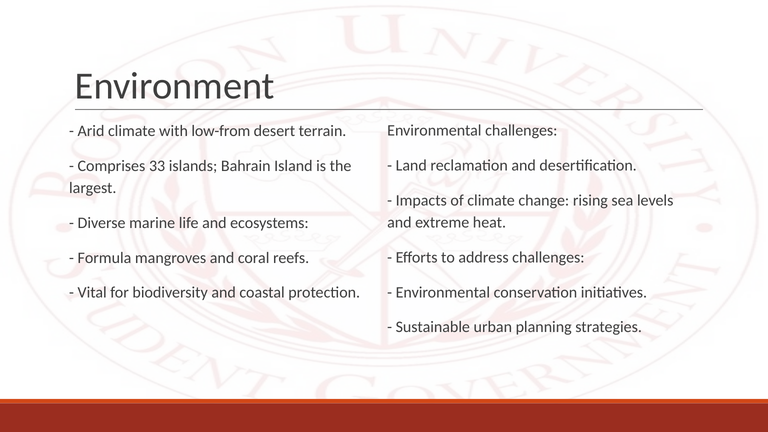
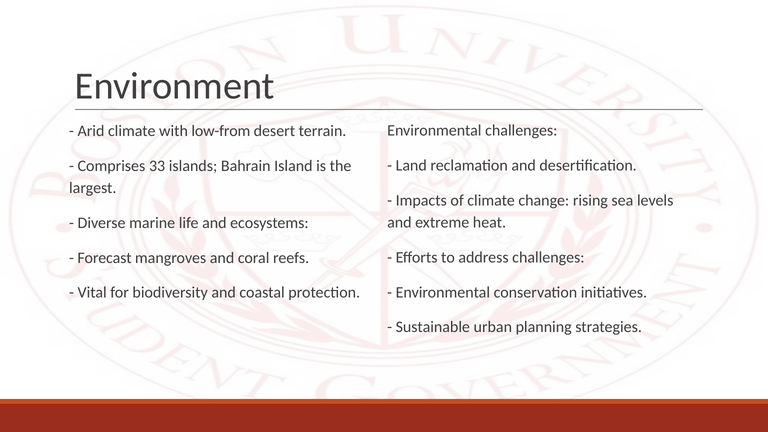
Formula: Formula -> Forecast (105, 258)
